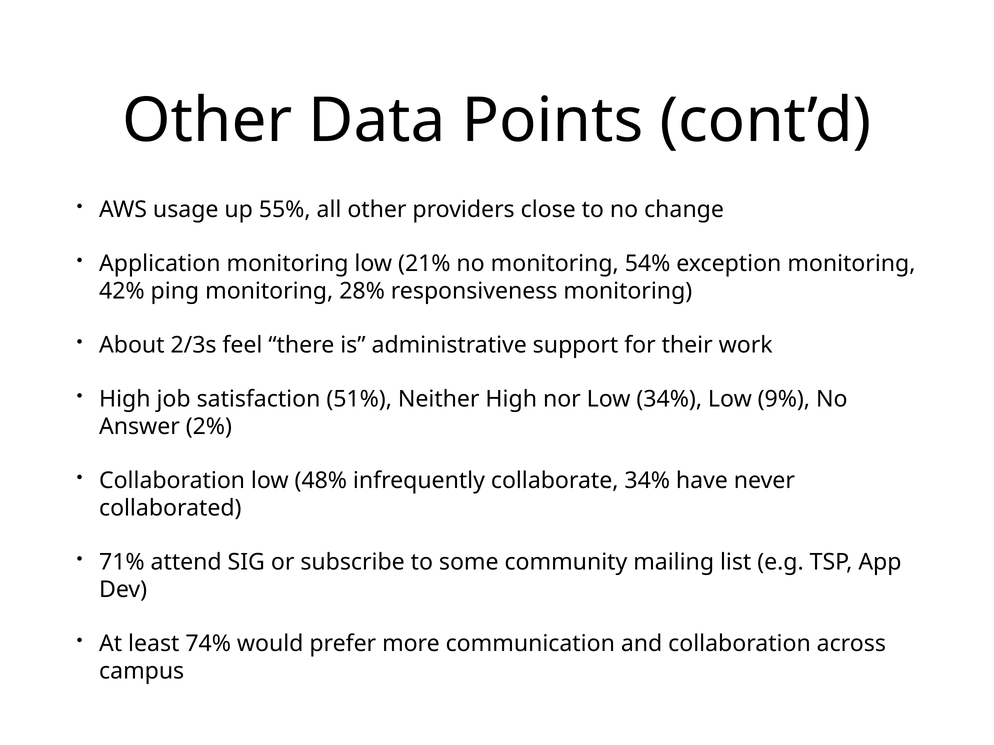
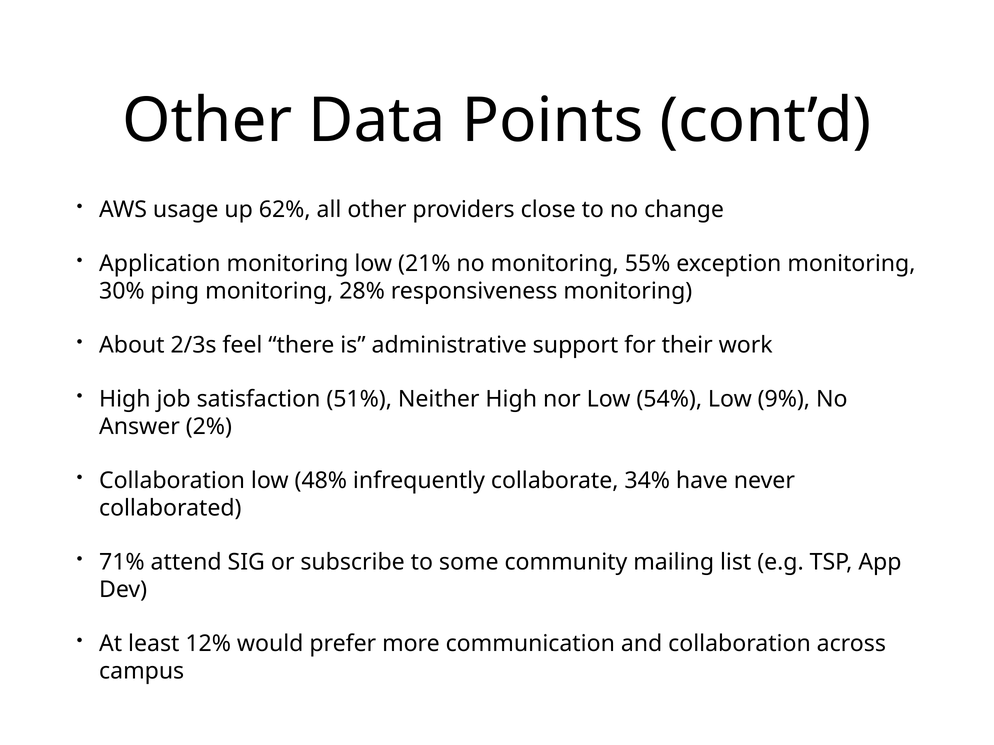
55%: 55% -> 62% (285, 210)
54%: 54% -> 55% (648, 264)
42%: 42% -> 30% (122, 292)
Low 34%: 34% -> 54% (669, 399)
74%: 74% -> 12% (208, 644)
